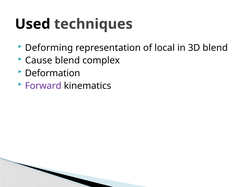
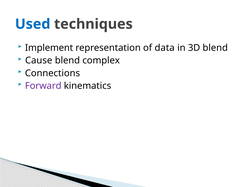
Used colour: black -> blue (33, 24)
Deforming: Deforming -> Implement (49, 48)
local: local -> data (165, 48)
Deformation: Deformation -> Connections (52, 73)
